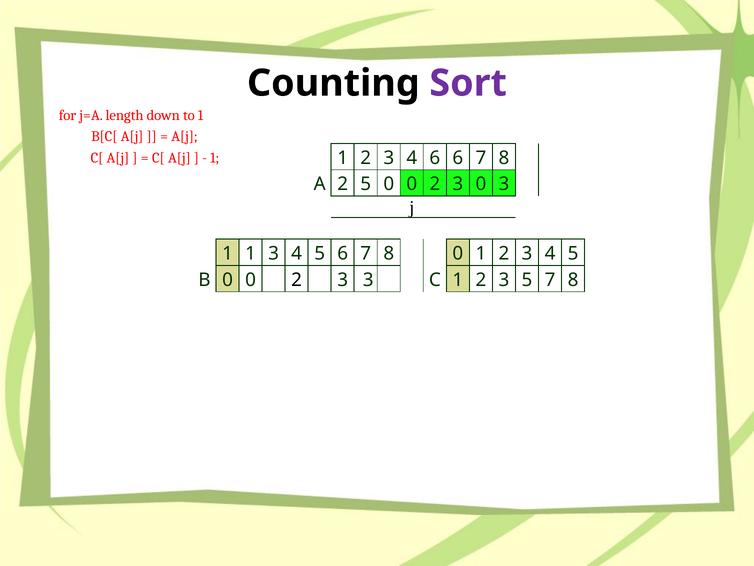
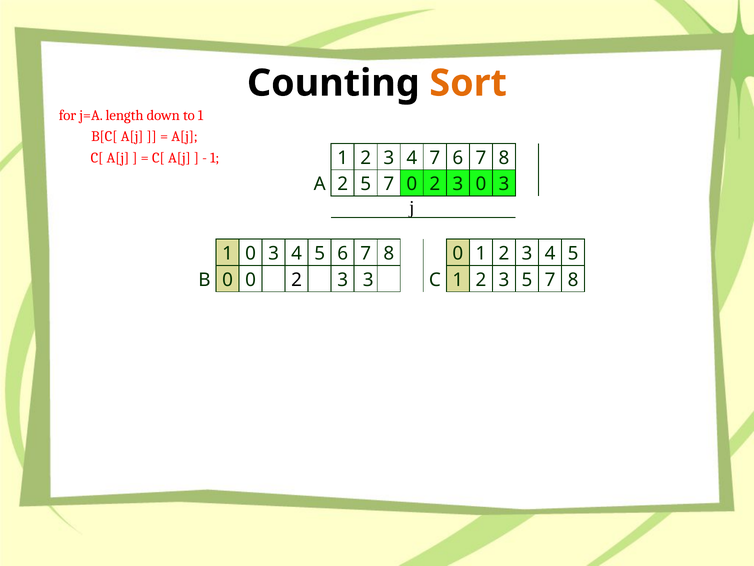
Sort colour: purple -> orange (468, 83)
4 6: 6 -> 7 (435, 158)
2 5 0: 0 -> 7 (389, 184)
1 1: 1 -> 0 (251, 253)
